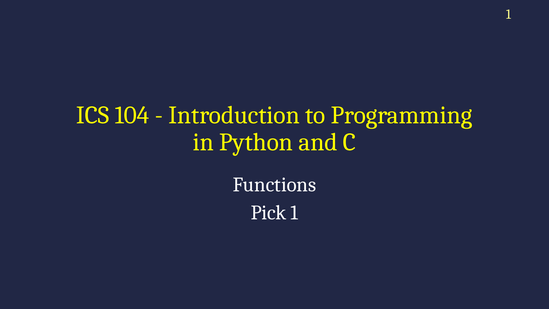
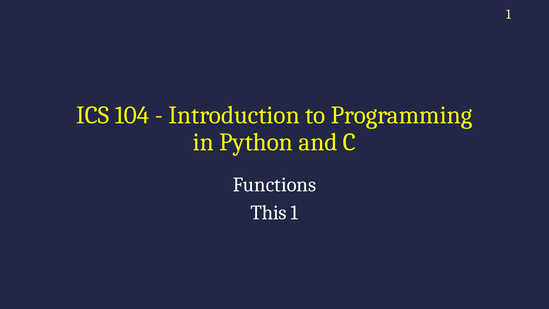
Pick: Pick -> This (269, 213)
